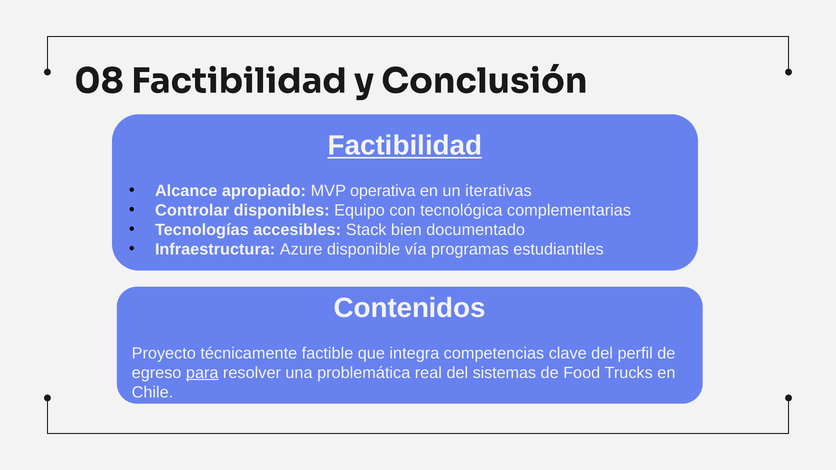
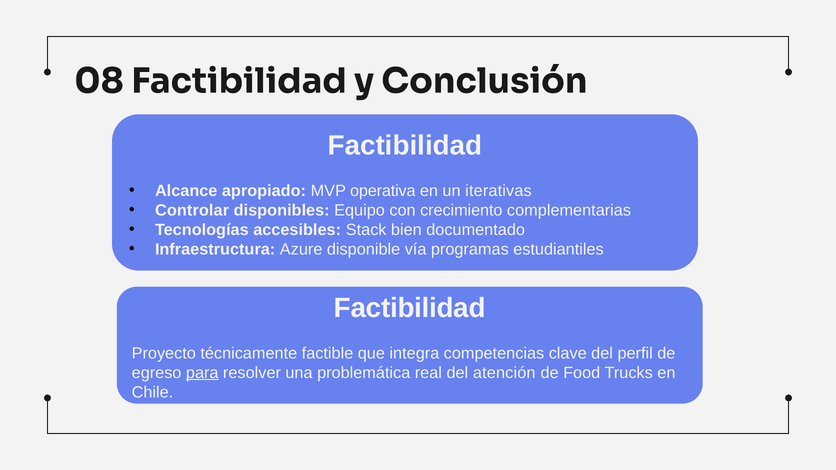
Factibilidad underline: present -> none (405, 146)
tecnológica: tecnológica -> crecimiento (461, 210)
Contenidos: Contenidos -> Factibilidad (410, 308)
sistemas: sistemas -> atención (504, 373)
